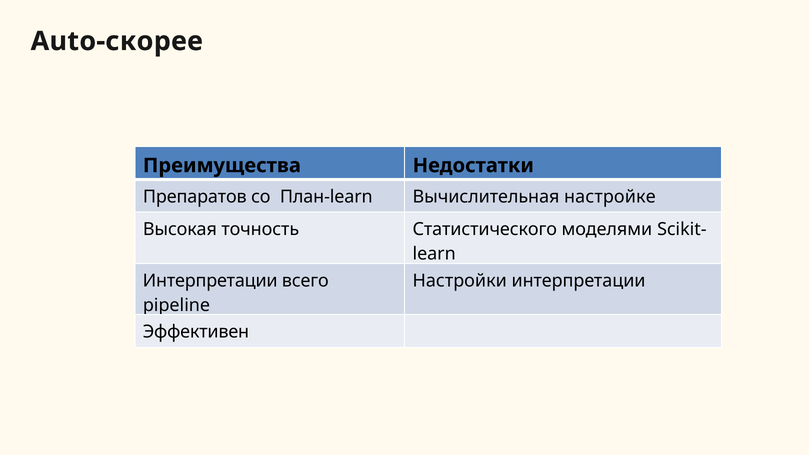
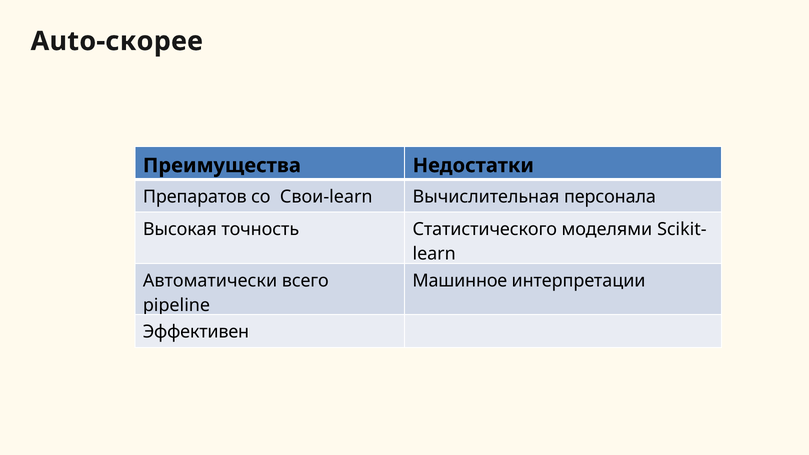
План-learn: План-learn -> Свои-learn (326, 197)
настройке: настройке -> персонала (610, 197)
Интерпретации: Интерпретации -> Автоматически (210, 281)
Настройки: Настройки -> Машинное (460, 281)
